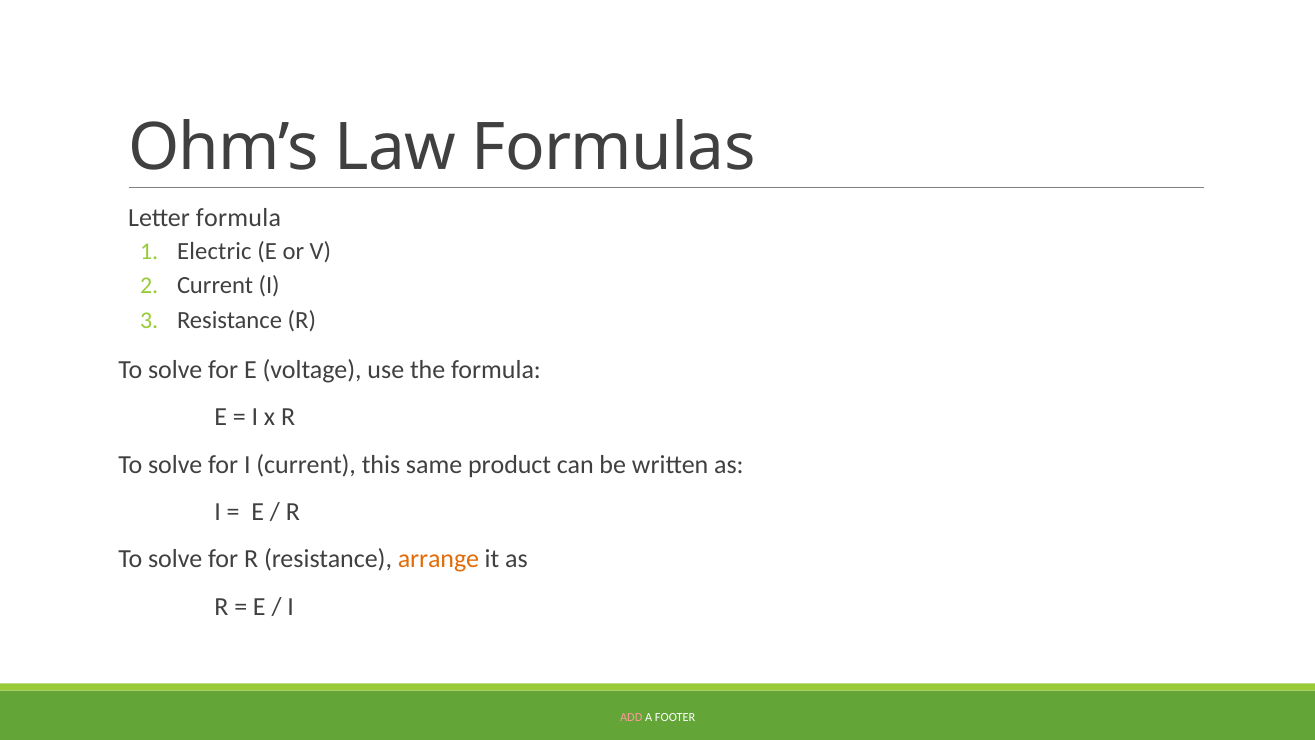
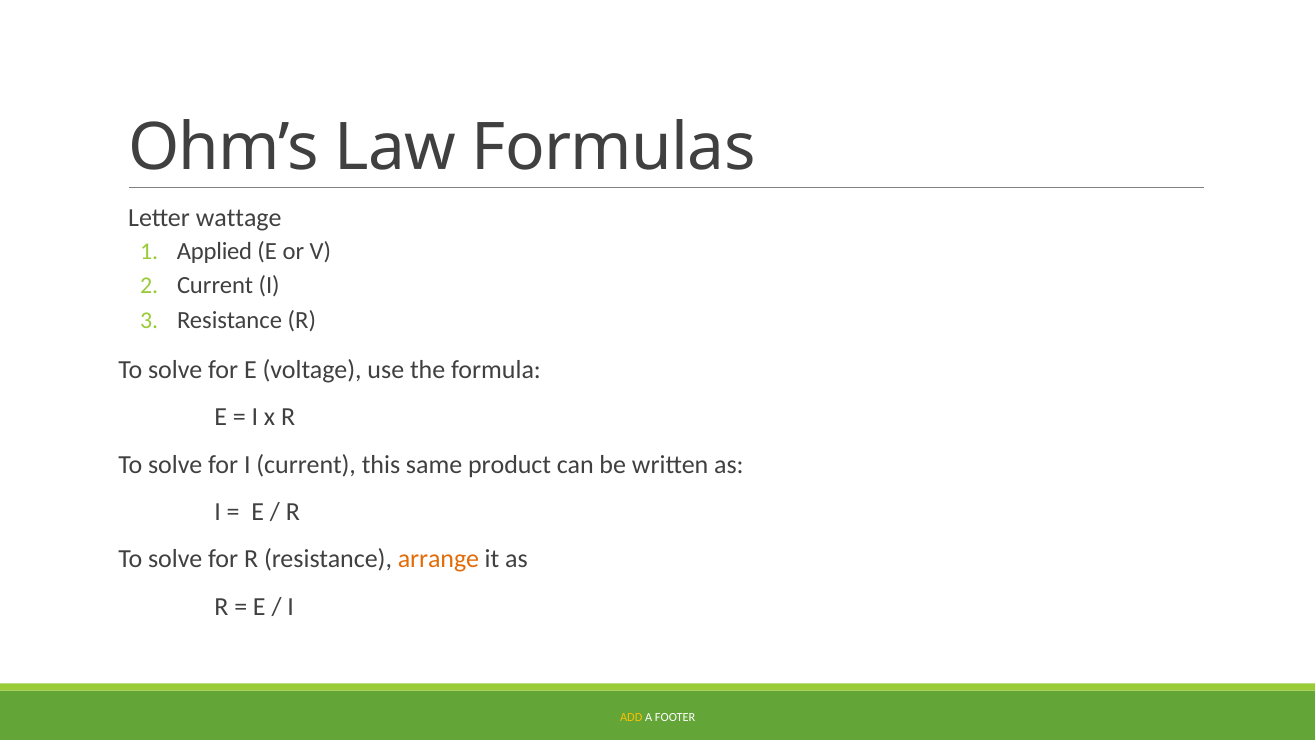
Letter formula: formula -> wattage (239, 218)
Electric: Electric -> Applied (215, 251)
ADD colour: pink -> yellow (631, 717)
